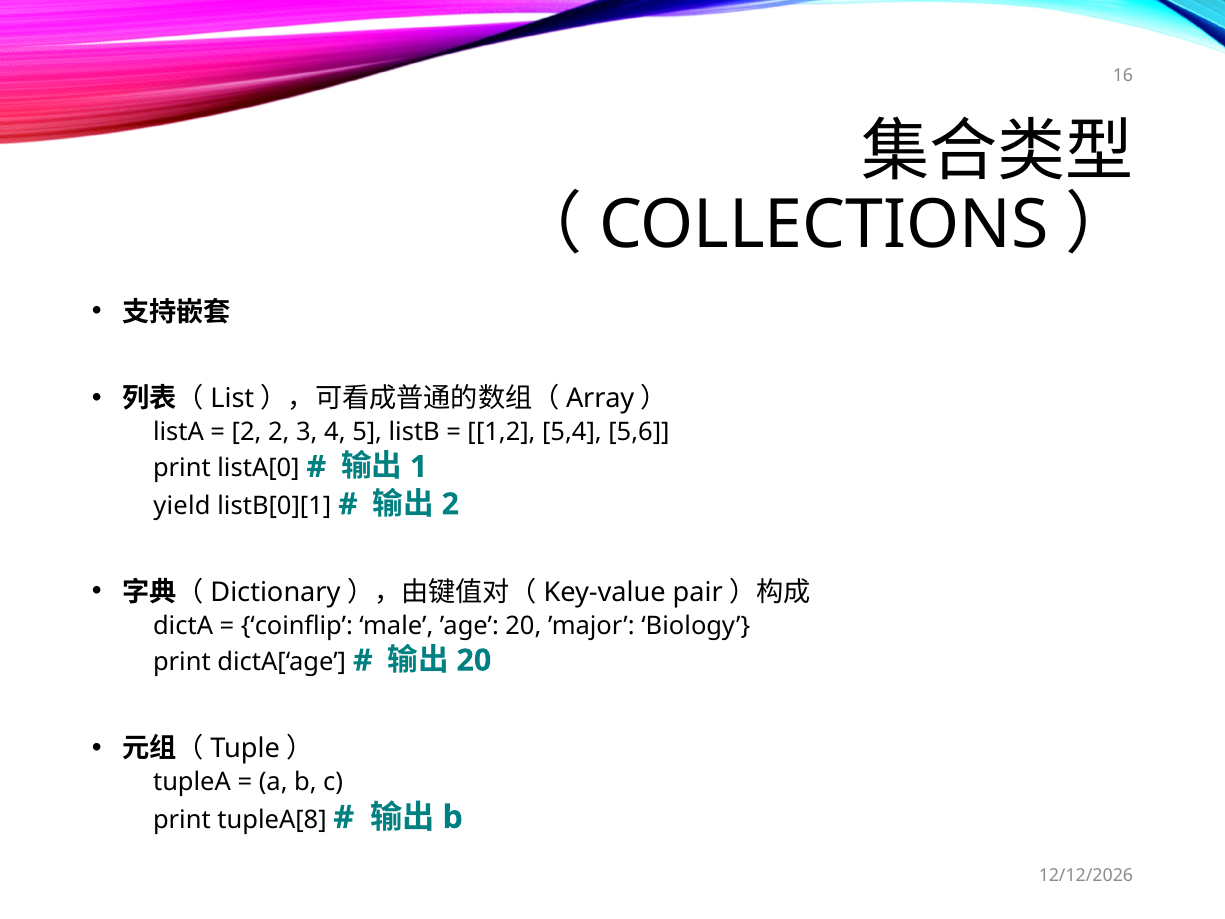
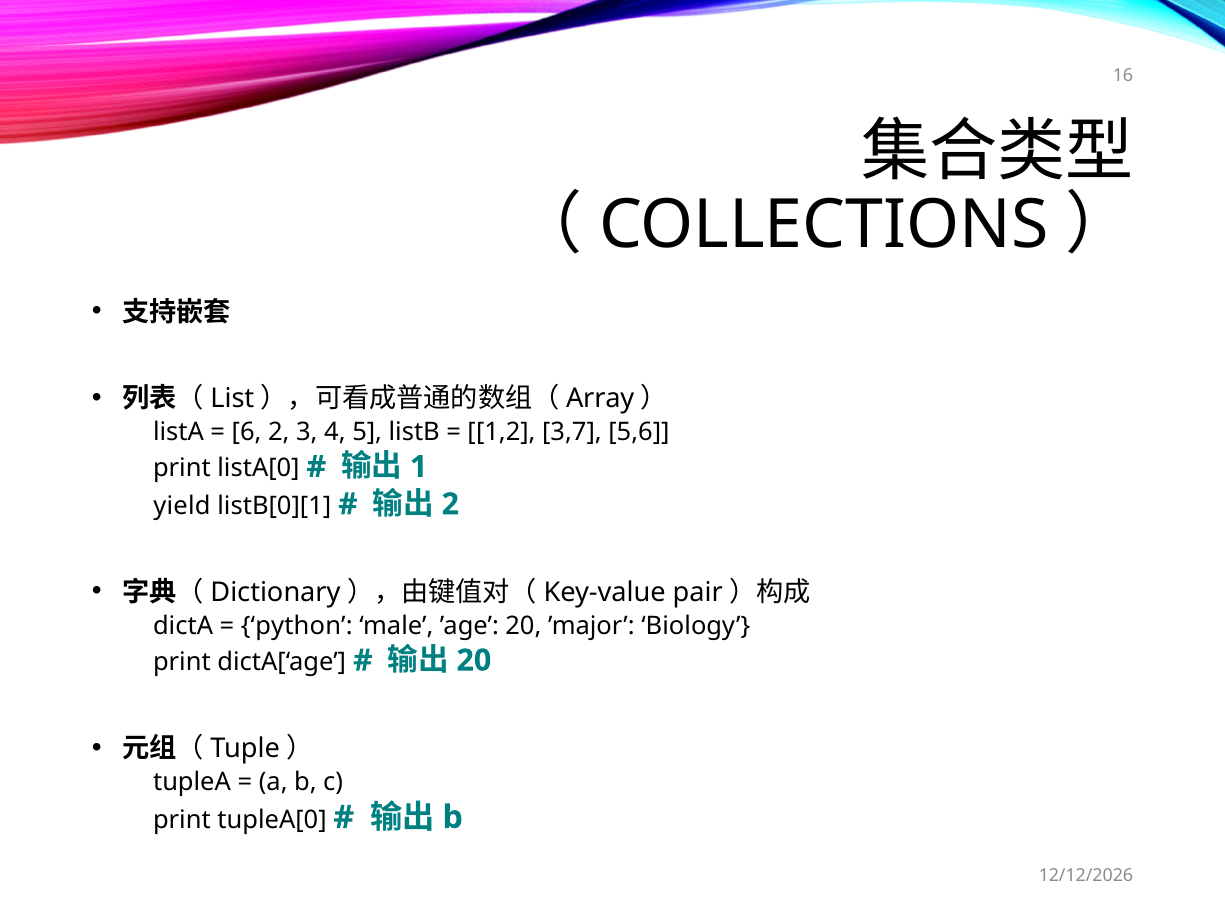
2: 2 -> 6 (247, 432)
5,4: 5,4 -> 3,7 (572, 432)
coinflip: coinflip -> python (297, 625)
tupleA[8: tupleA[8 -> tupleA[0 (272, 819)
